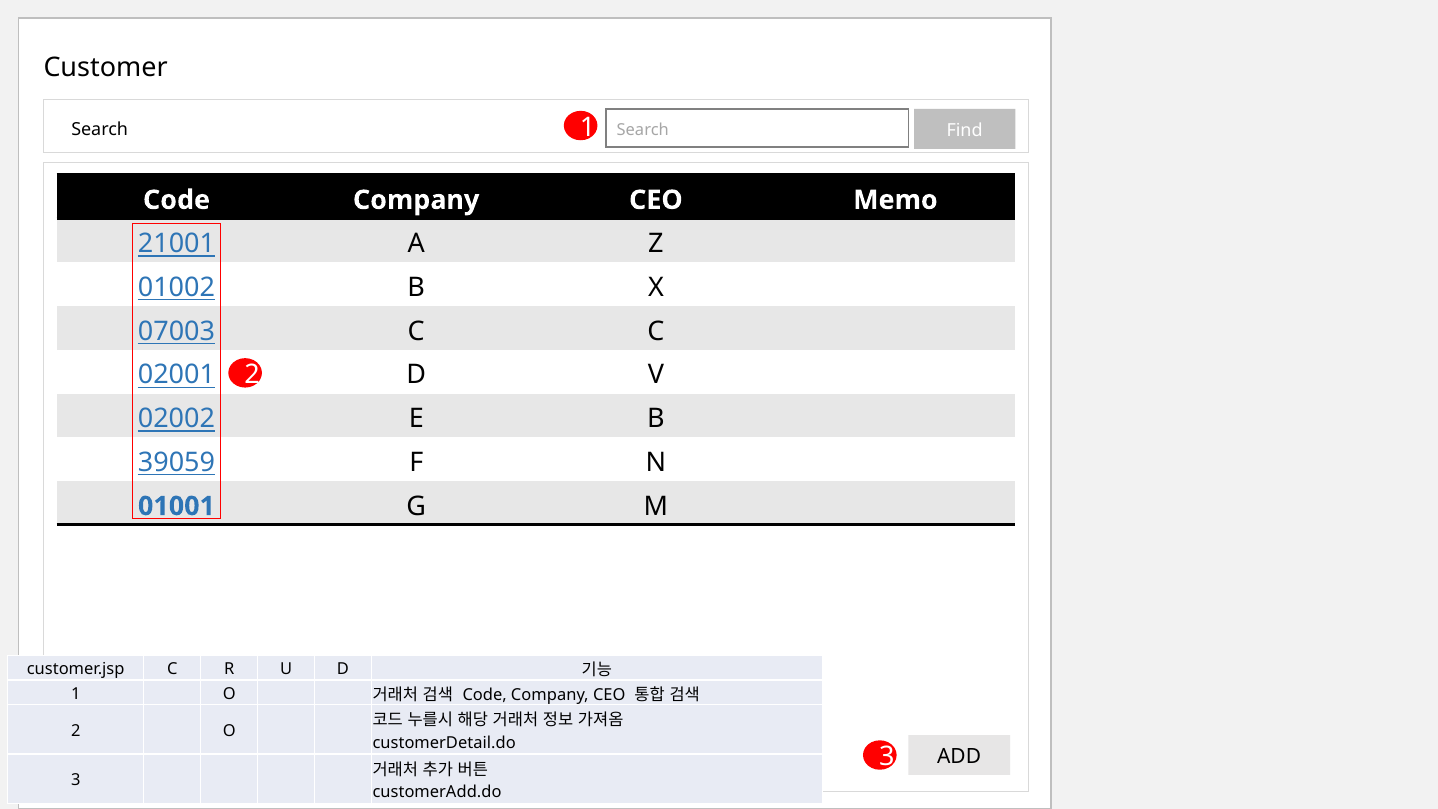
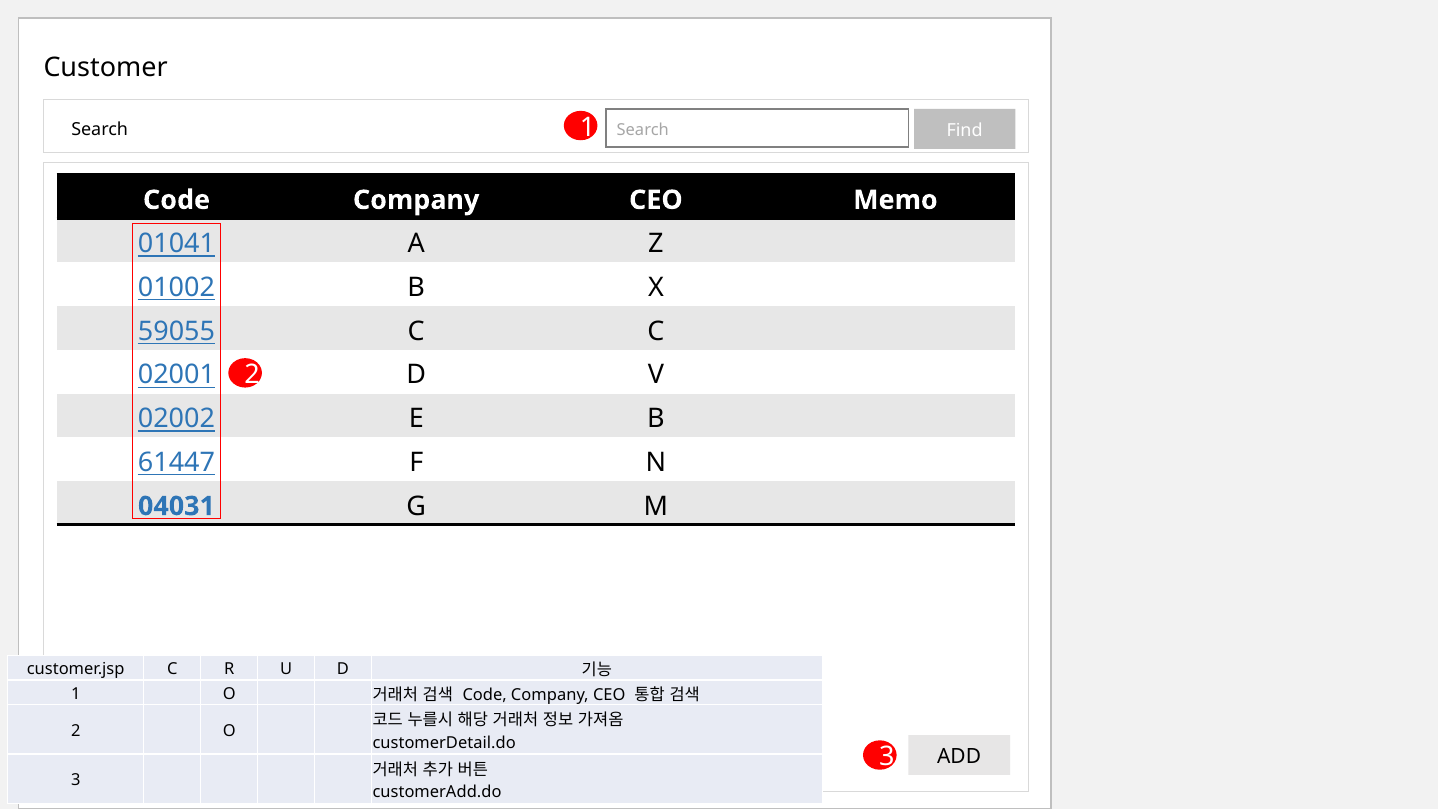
21001: 21001 -> 01041 (176, 244)
07003: 07003 -> 59055 (176, 331)
39059: 39059 -> 61447 (176, 462)
01001: 01001 -> 04031 (176, 506)
